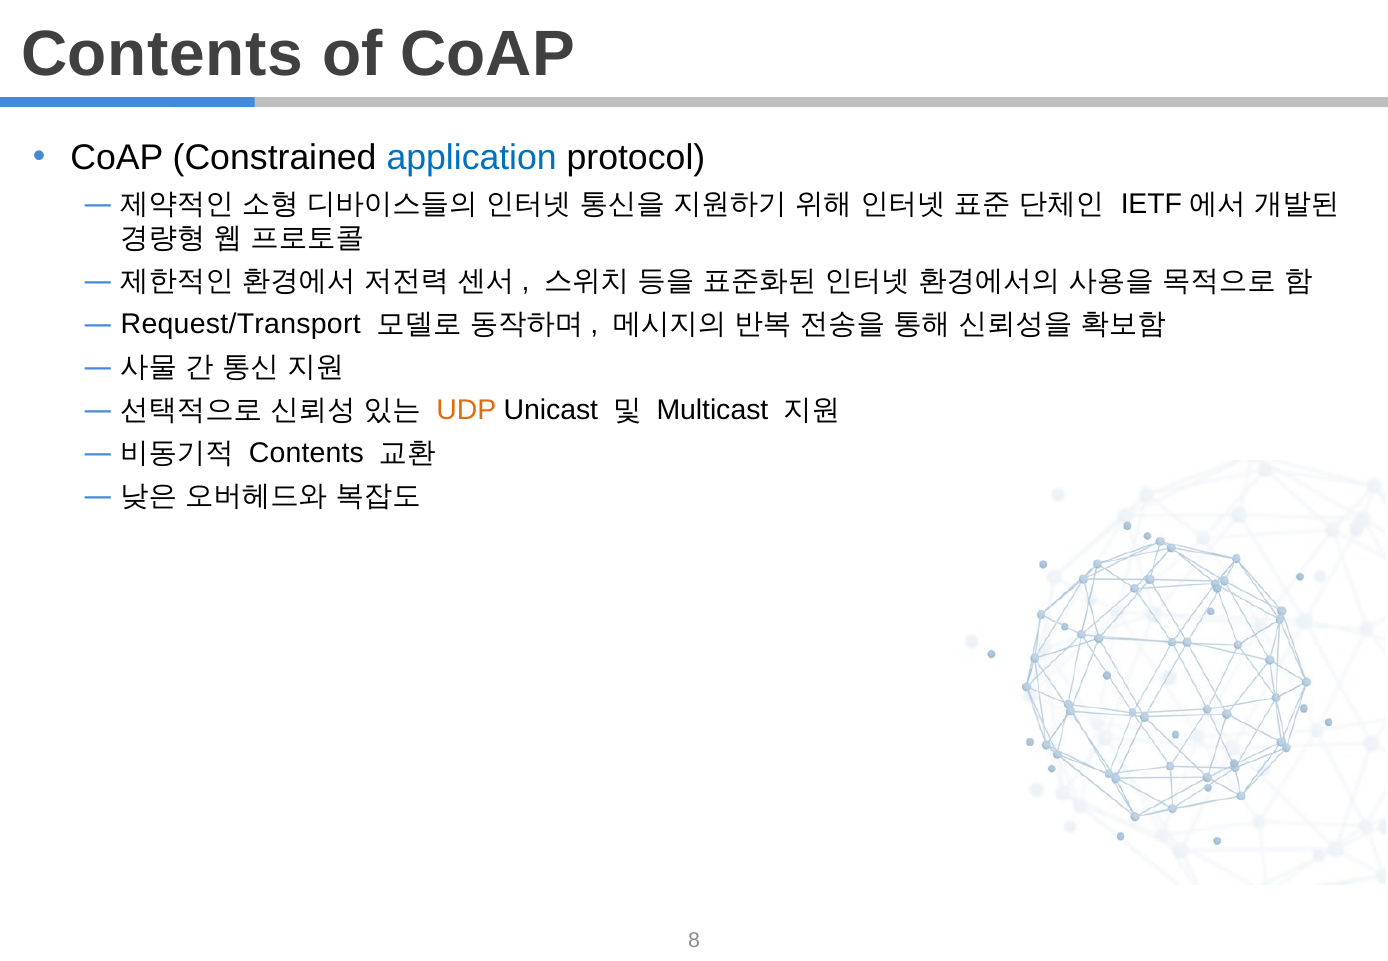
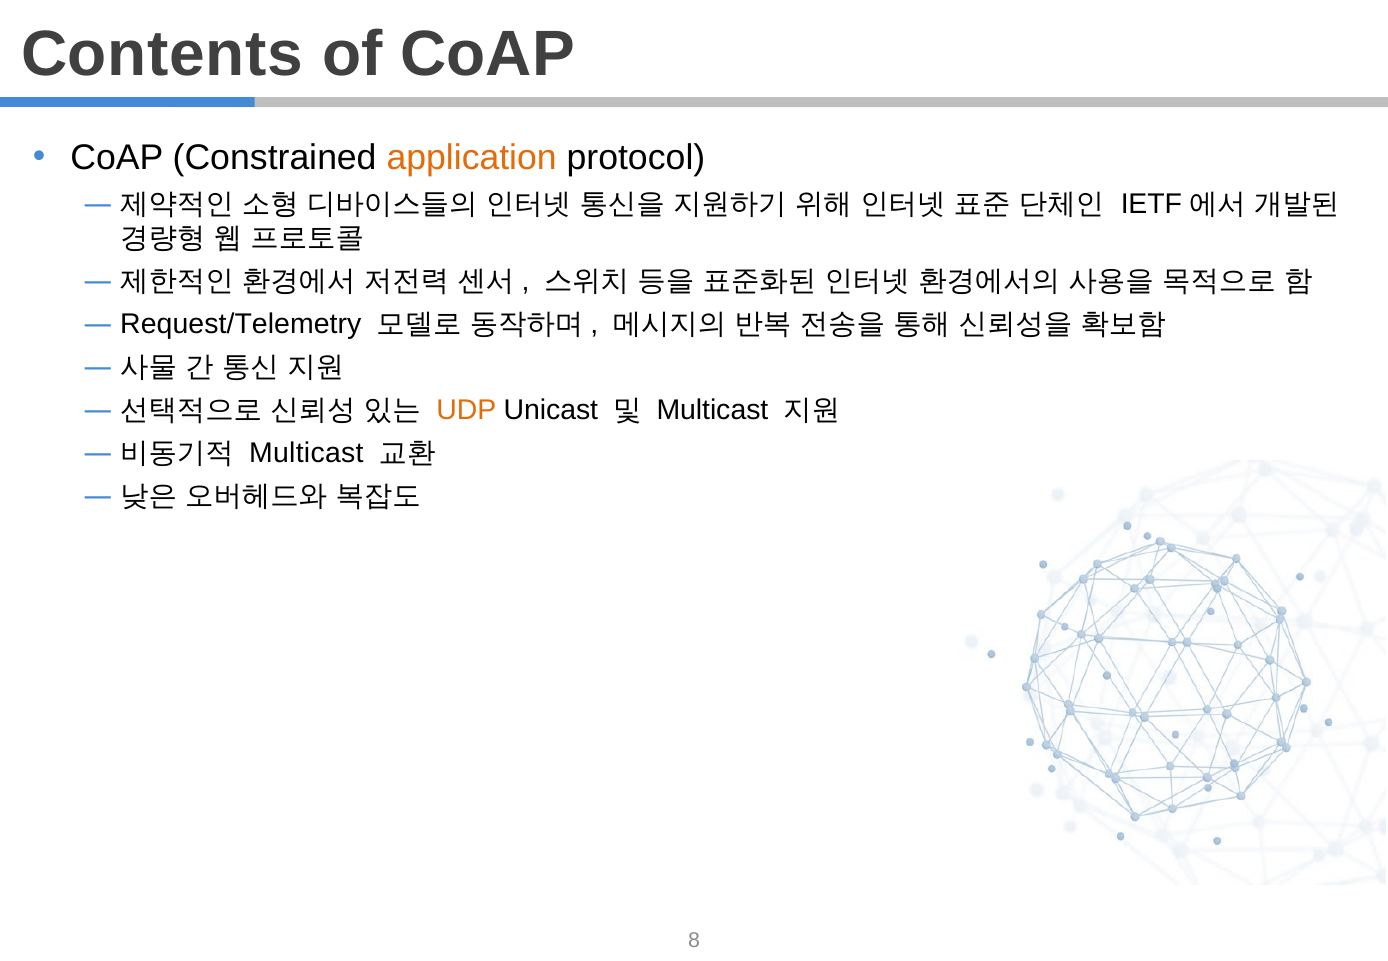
application colour: blue -> orange (472, 158)
Request/Transport: Request/Transport -> Request/Telemetry (241, 324)
Contents: Contents -> Multicast (306, 453)
